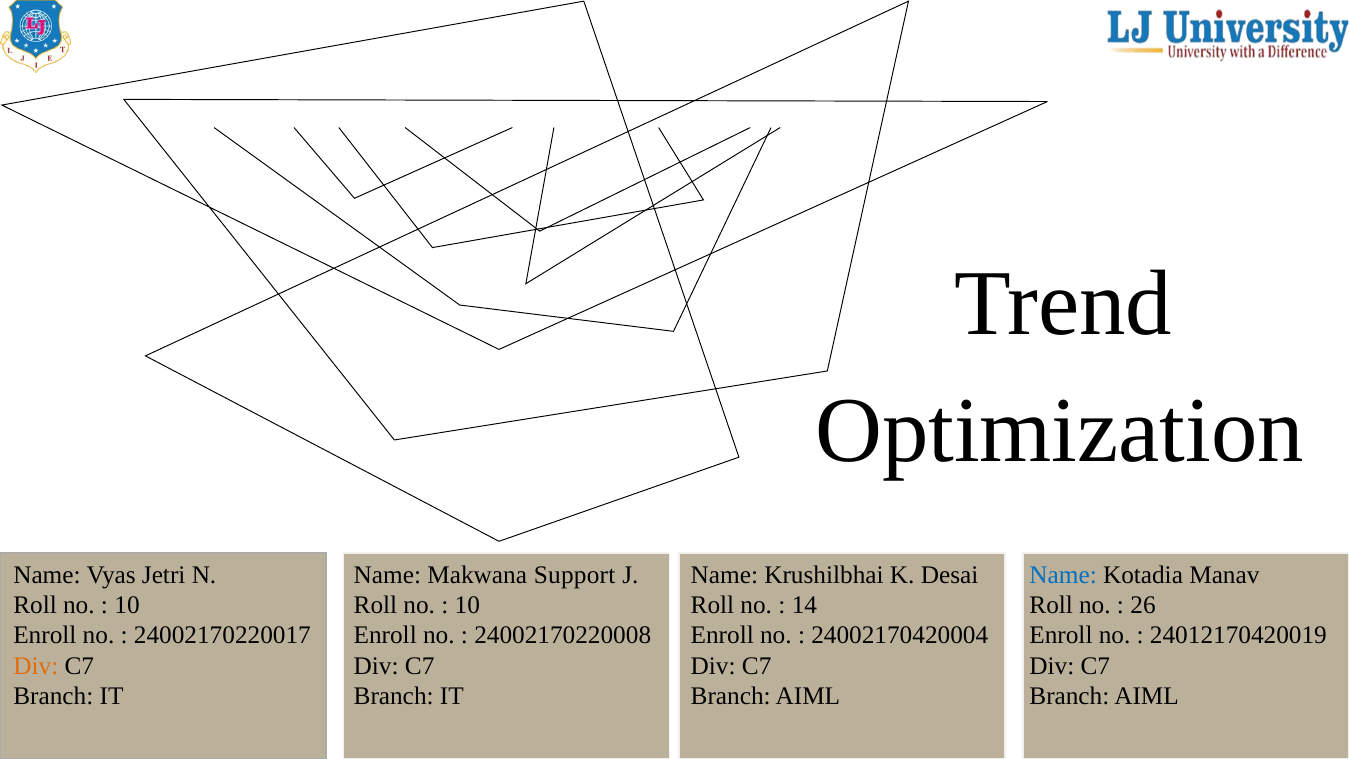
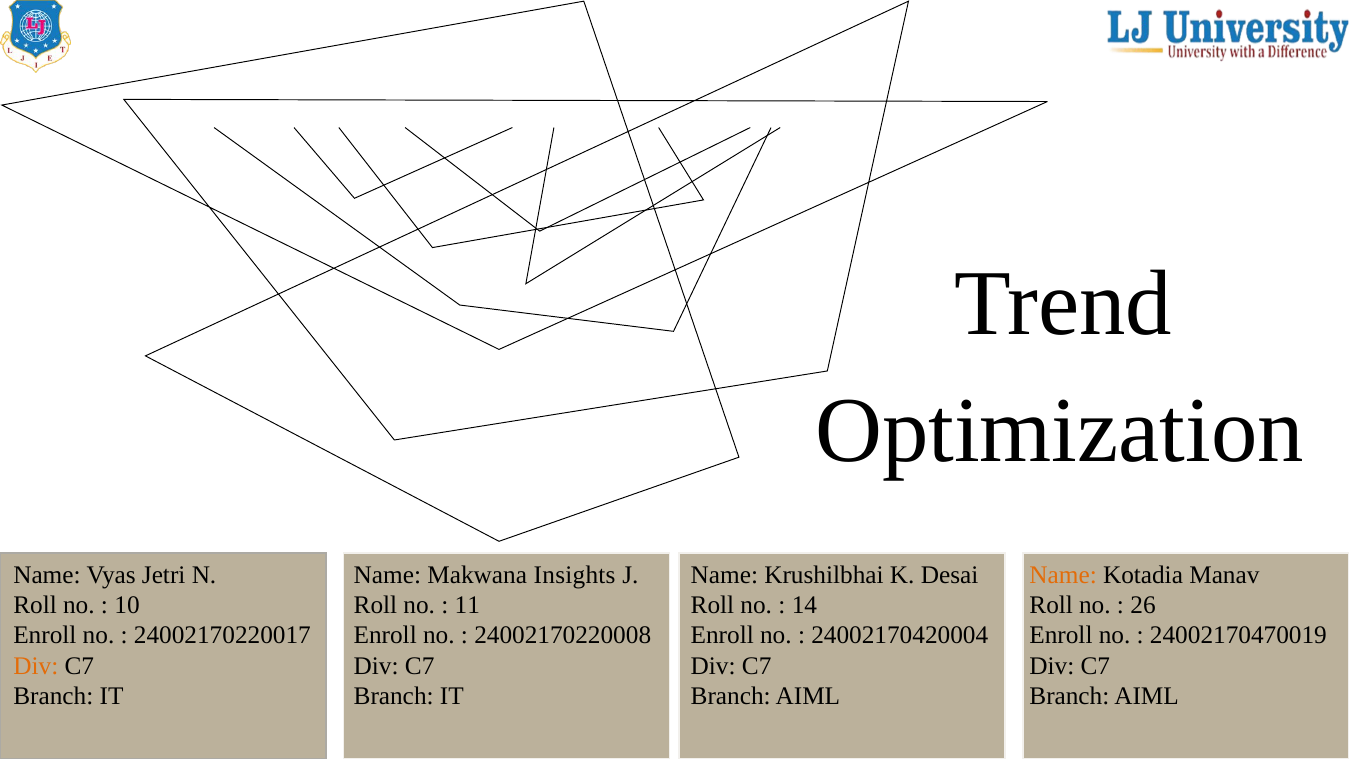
Support: Support -> Insights (575, 575)
Name colour: blue -> orange (1063, 575)
10: 10 -> 11 (467, 605)
24012170420019: 24012170420019 -> 24002170470019 (1238, 635)
